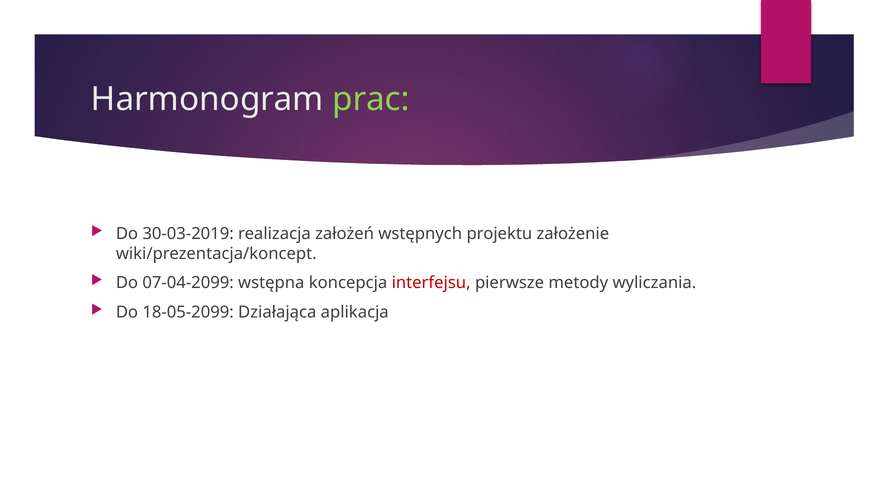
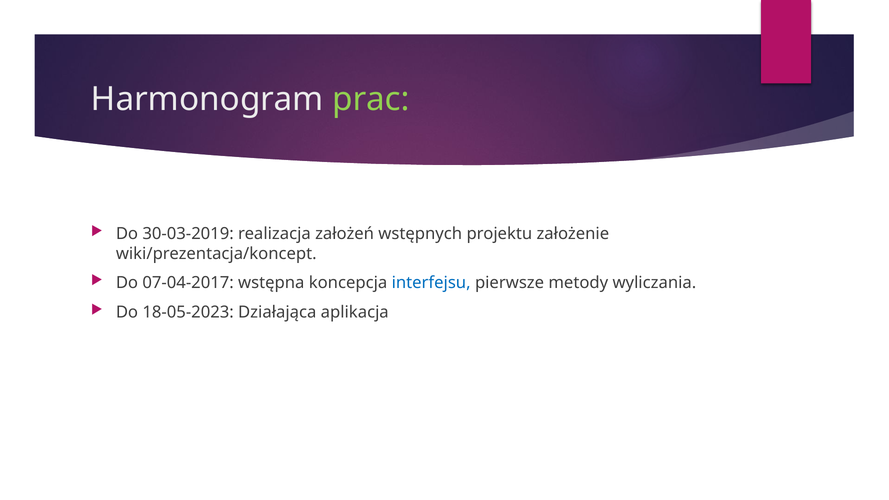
07-04-2099: 07-04-2099 -> 07-04-2017 (188, 283)
interfejsu colour: red -> blue (431, 283)
18-05-2099: 18-05-2099 -> 18-05-2023 (188, 312)
